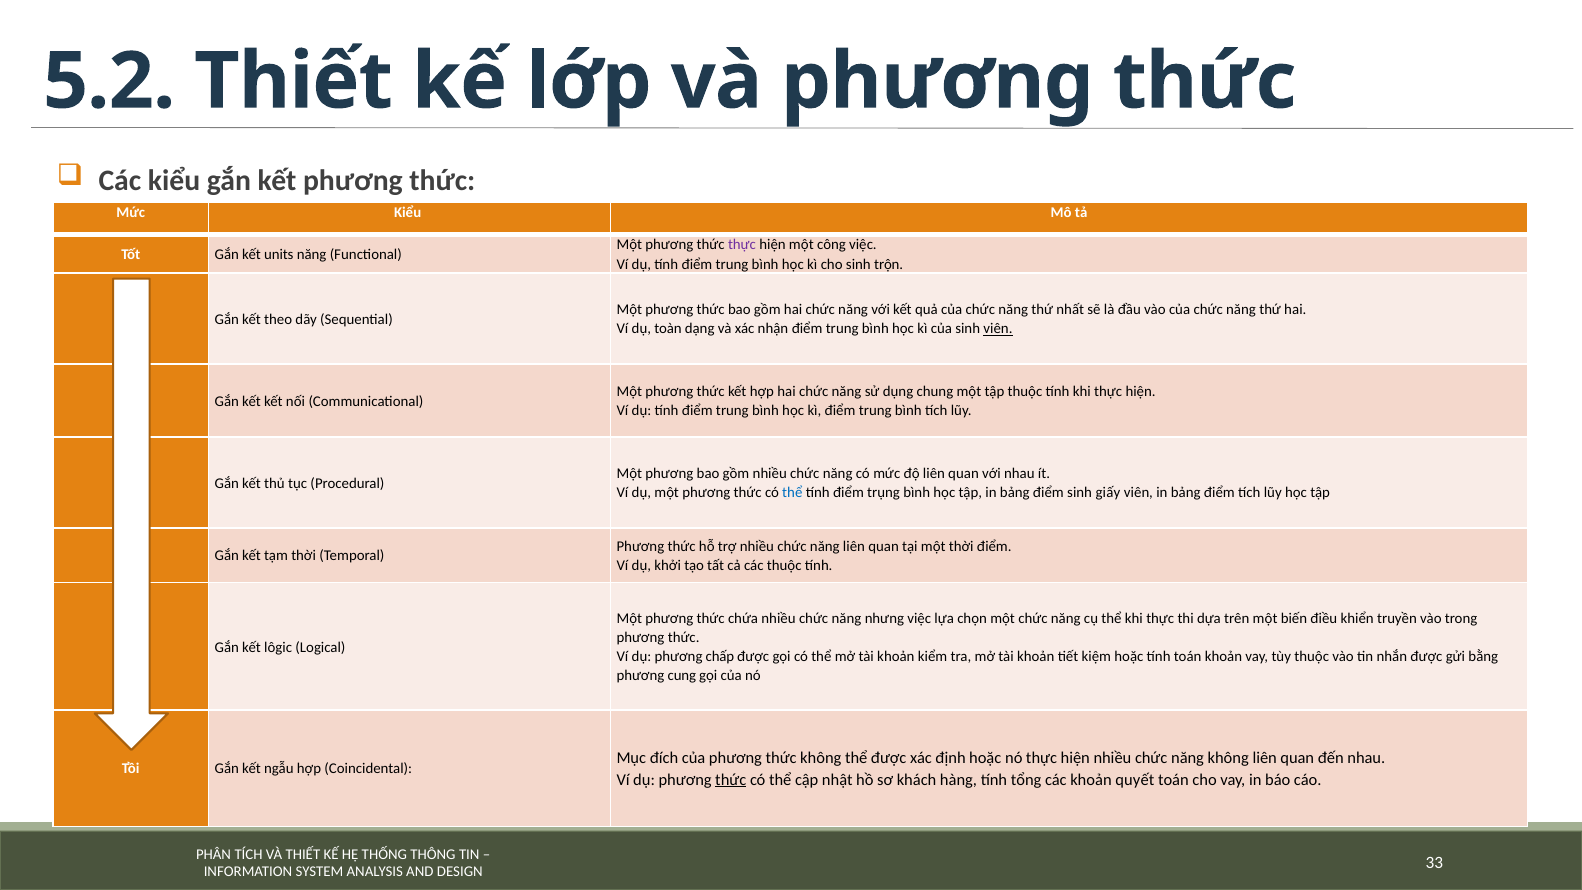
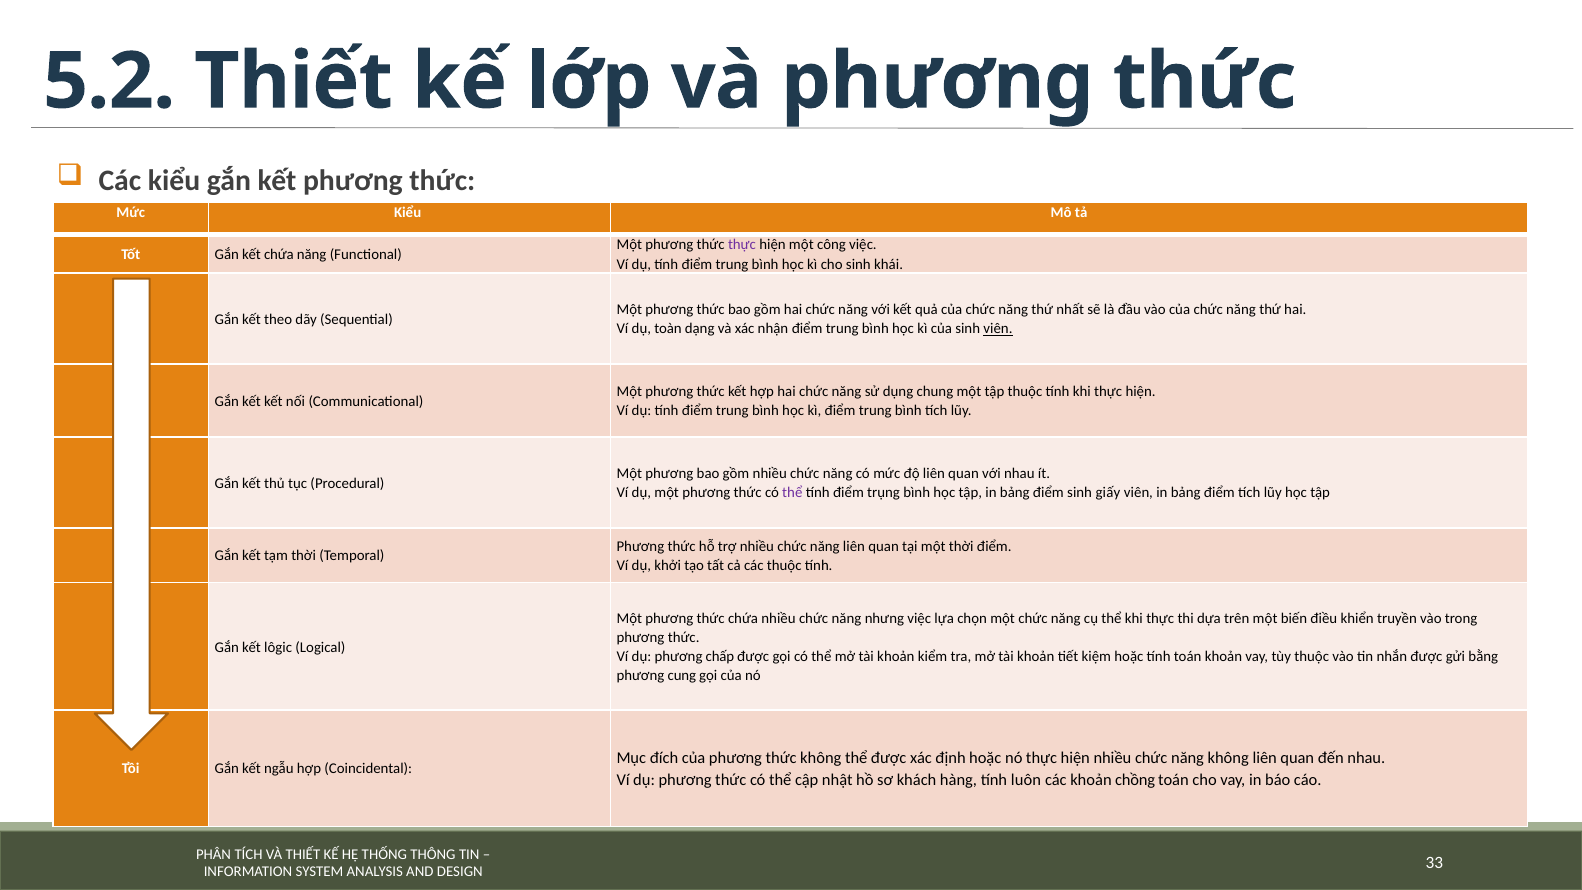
kết units: units -> chứa (279, 254)
trộn: trộn -> khái (889, 264)
thể colour: blue -> purple (792, 493)
thức underline: present -> none (731, 780)
tổng: tổng -> luôn (1026, 780)
quyết: quyết -> chồng (1135, 780)
